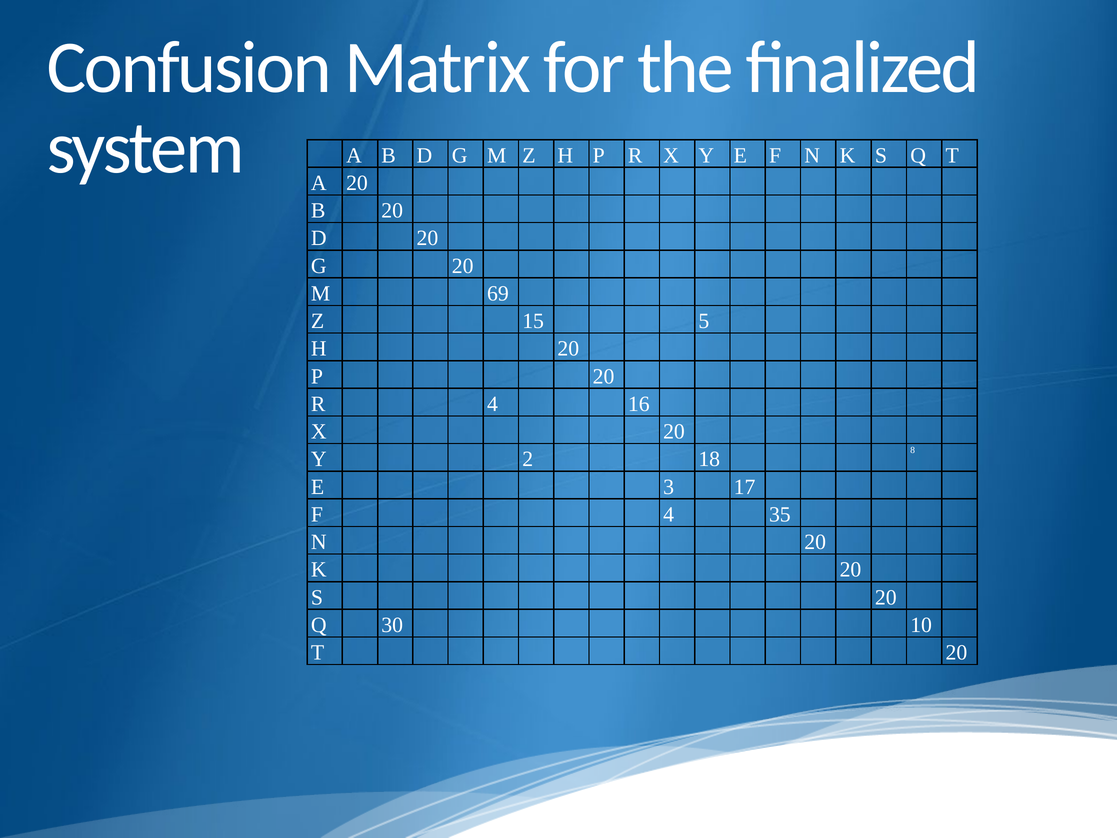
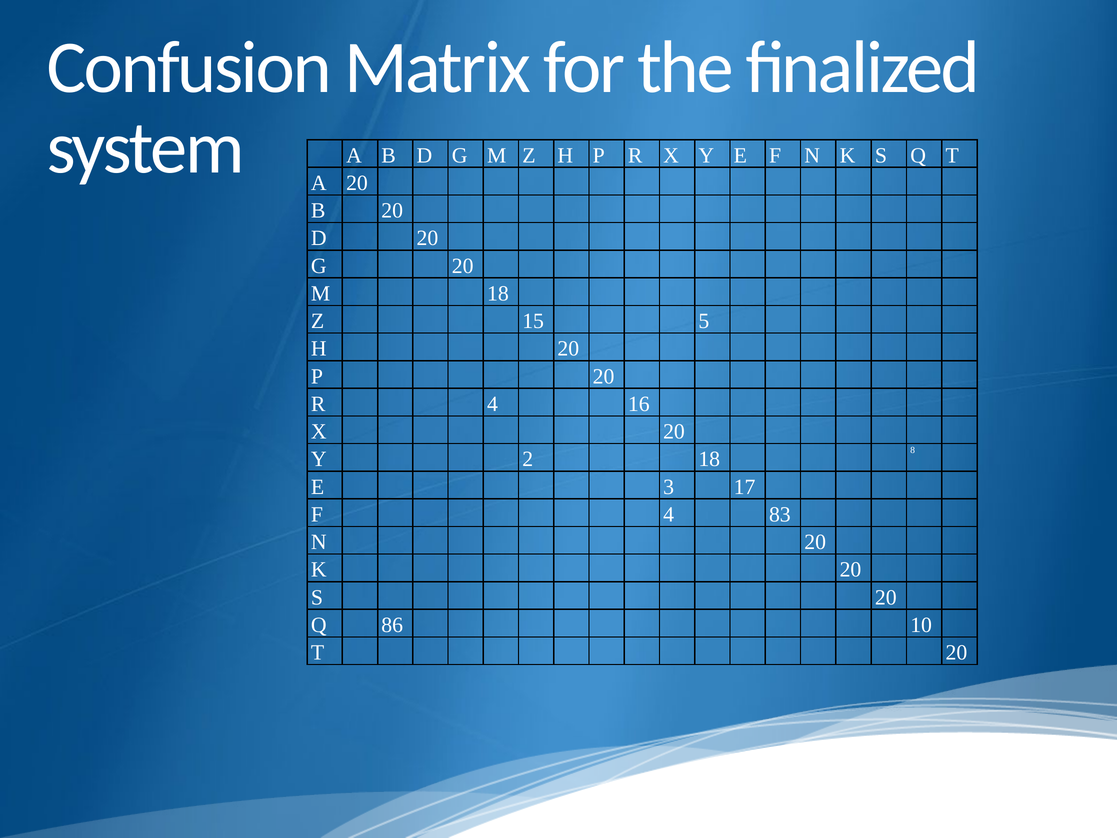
M 69: 69 -> 18 (498, 293)
35: 35 -> 83 (780, 514)
30: 30 -> 86 (392, 625)
